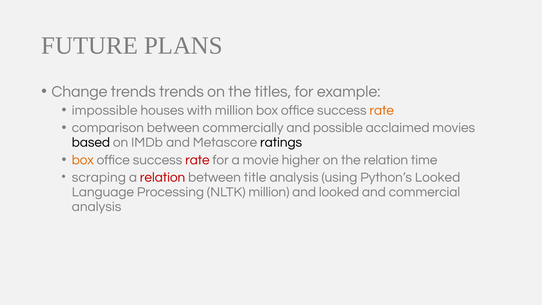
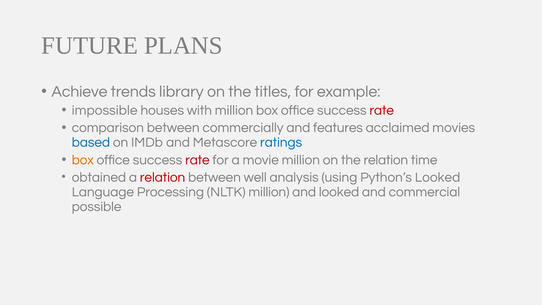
Change: Change -> Achieve (79, 92)
trends trends: trends -> library (181, 92)
rate colour: orange -> red (382, 110)
possible: possible -> features (338, 128)
based colour: black -> blue (91, 142)
ratings colour: black -> blue (281, 142)
movie higher: higher -> million (301, 160)
scraping: scraping -> obtained (99, 177)
title: title -> well (255, 177)
analysis: analysis -> possible (97, 207)
